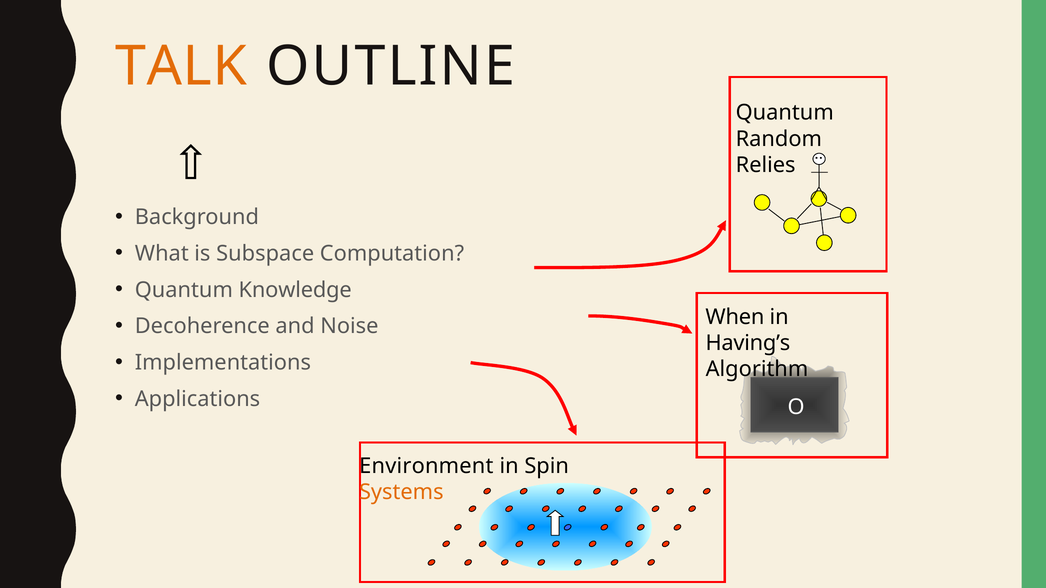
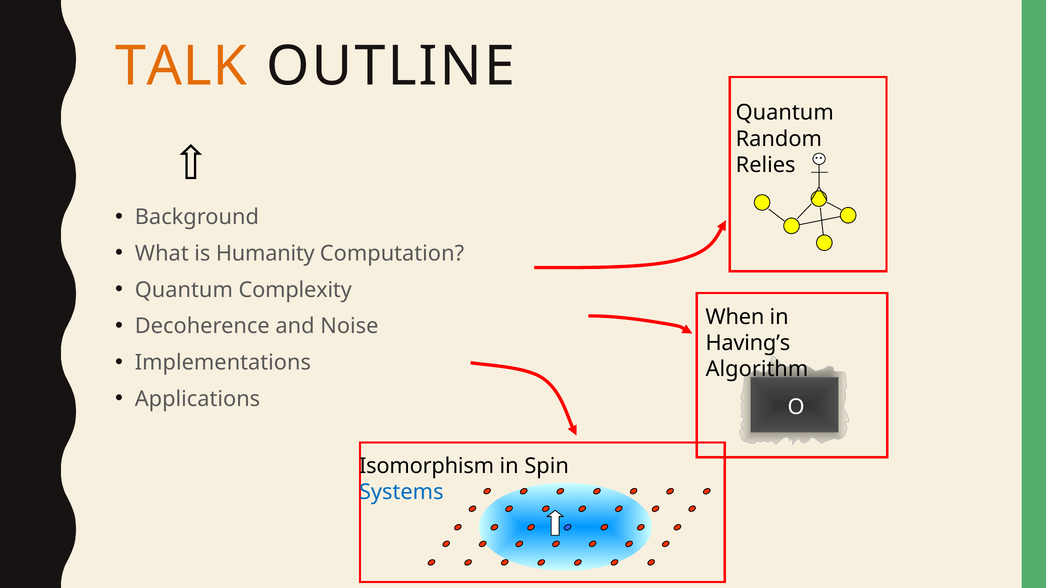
Subspace: Subspace -> Humanity (265, 254)
Knowledge: Knowledge -> Complexity (295, 290)
Environment: Environment -> Isomorphism (427, 466)
Systems colour: orange -> blue (401, 493)
